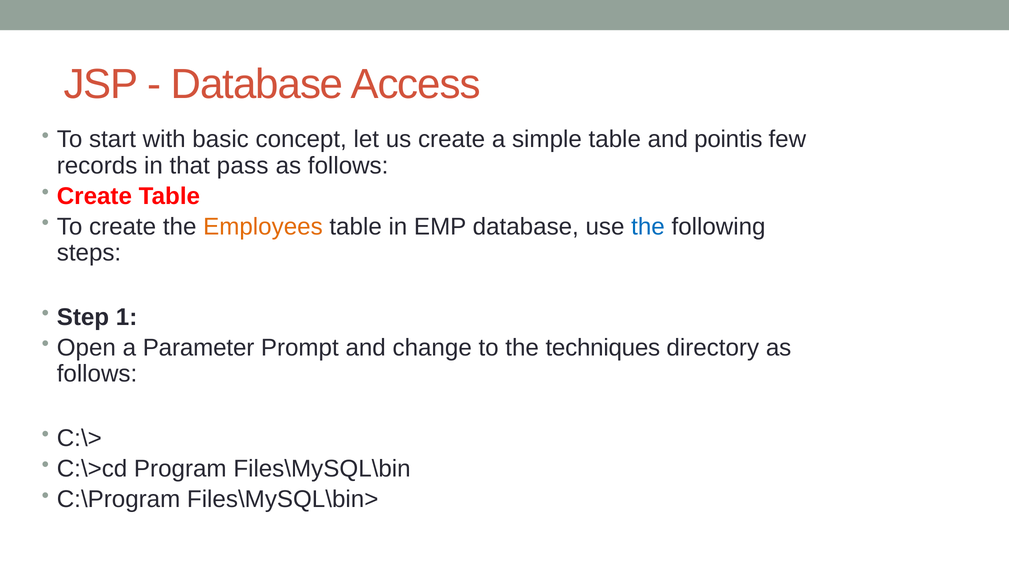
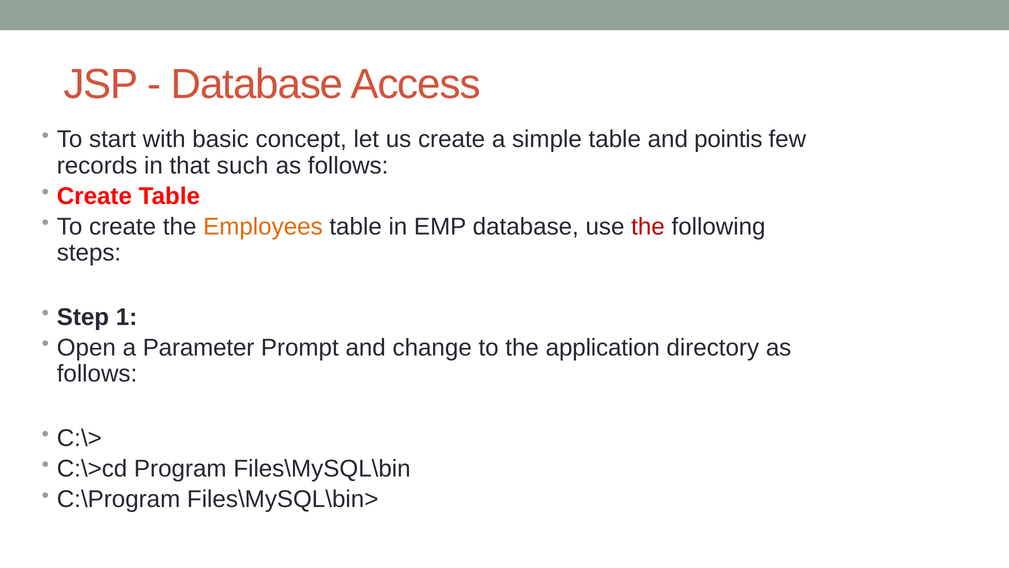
pass: pass -> such (243, 165)
the colour: blue -> red (648, 227)
techniques: techniques -> application (603, 348)
